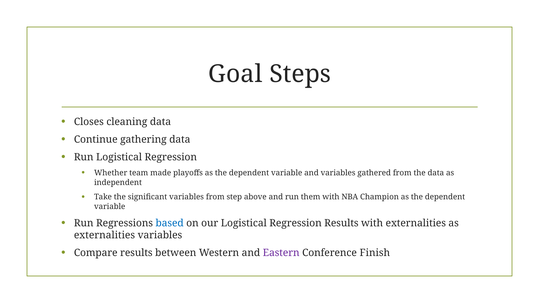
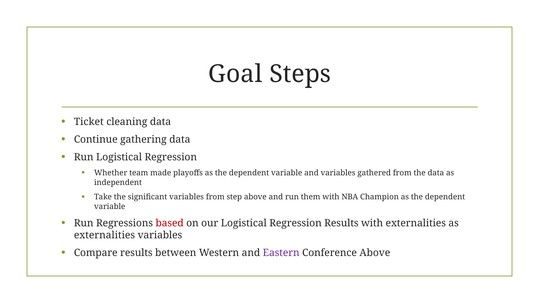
Closes: Closes -> Ticket (89, 122)
based colour: blue -> red (170, 223)
Conference Finish: Finish -> Above (375, 253)
